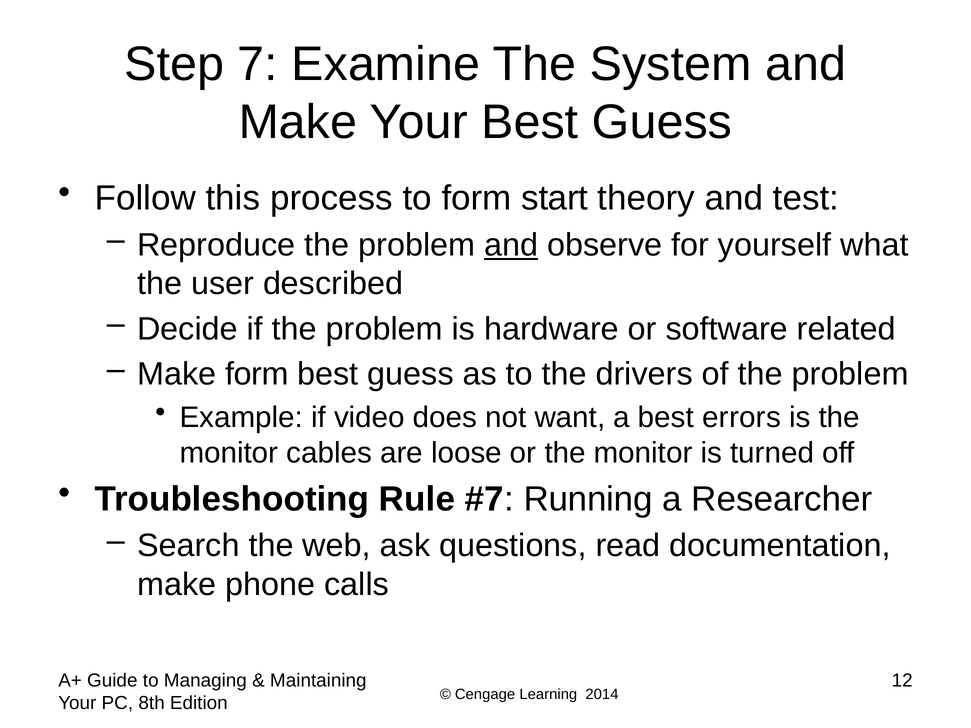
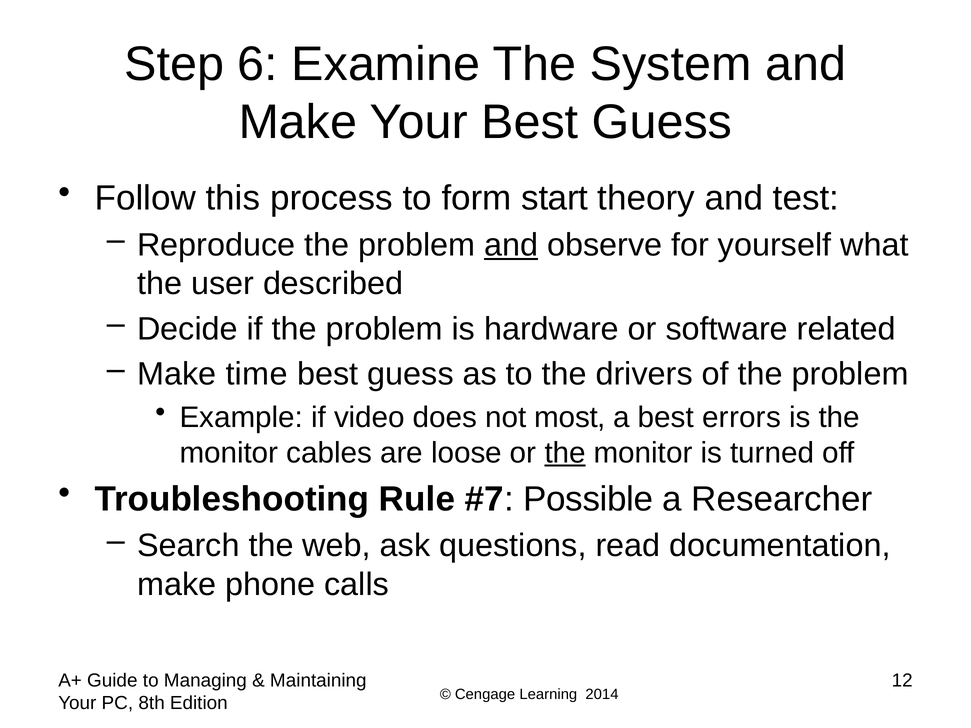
7: 7 -> 6 (258, 64)
Make form: form -> time (257, 374)
want: want -> most (570, 417)
the underline: none -> present (565, 453)
Running: Running -> Possible (588, 499)
